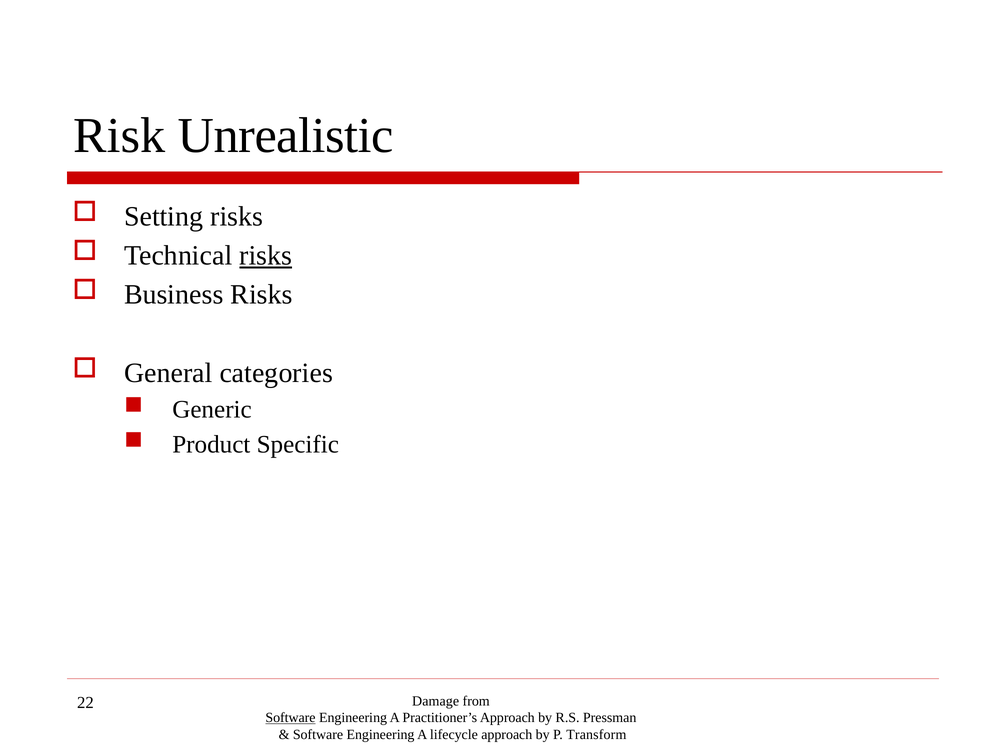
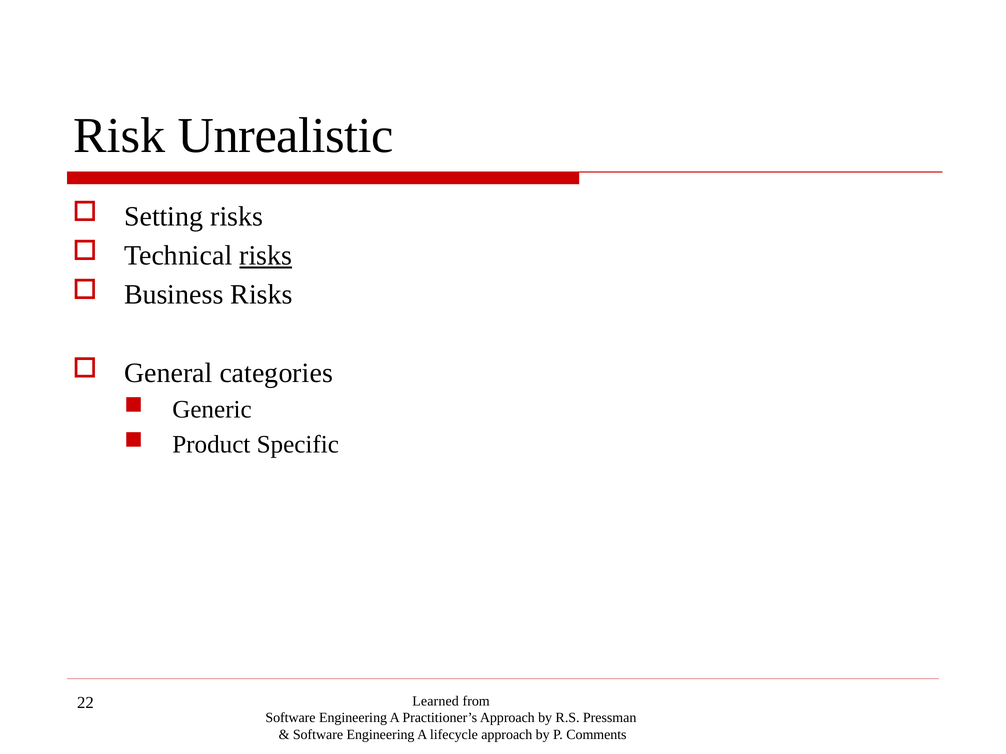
Damage: Damage -> Learned (436, 701)
Software underline: present -> none (290, 718)
Transform: Transform -> Comments (596, 735)
